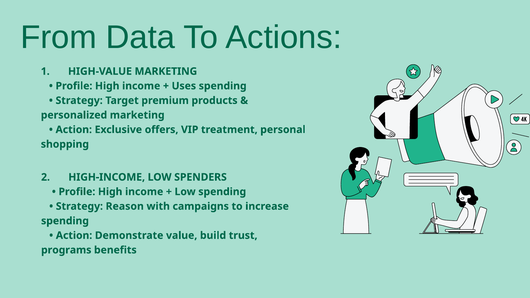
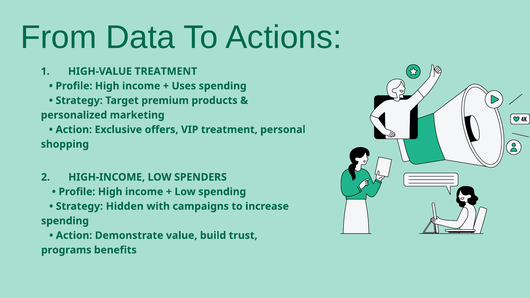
HIGH-VALUE MARKETING: MARKETING -> TREATMENT (166, 71)
Reason: Reason -> Hidden (125, 206)
